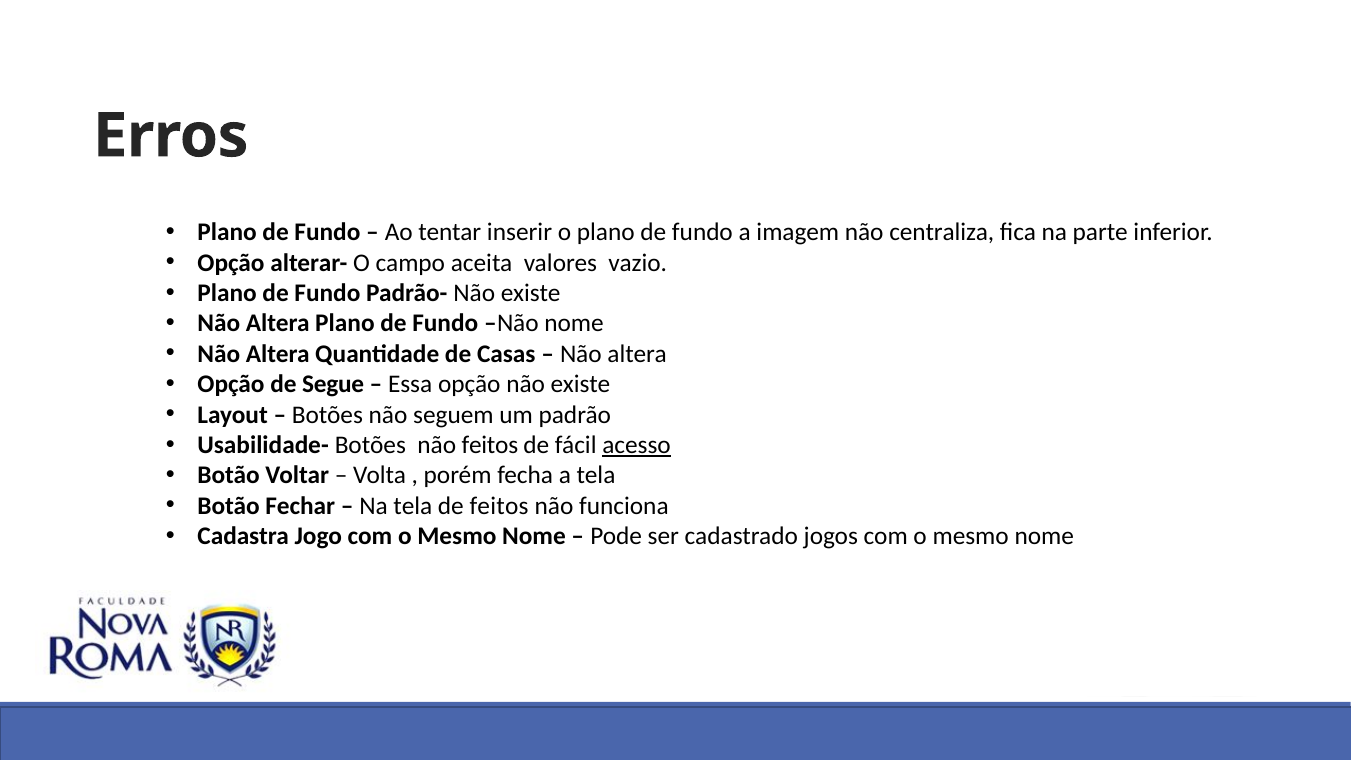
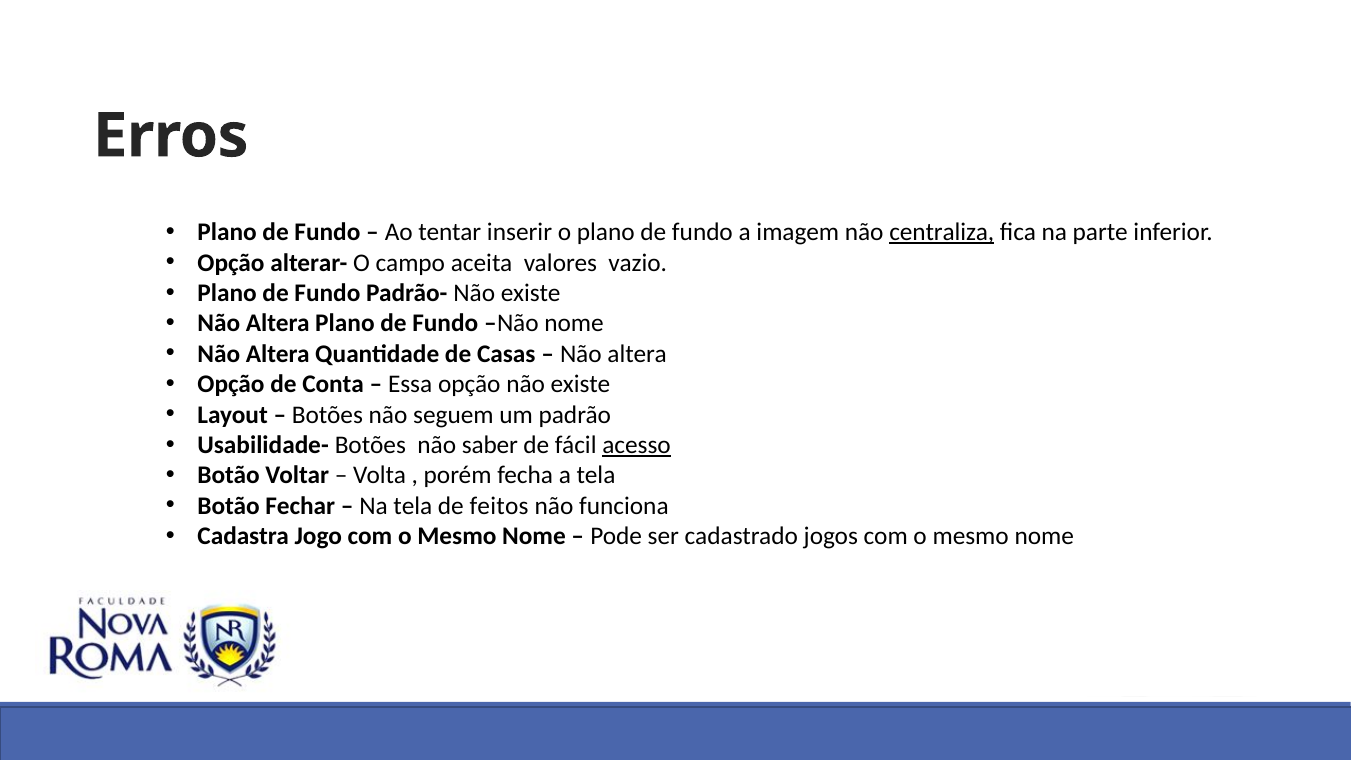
centraliza underline: none -> present (942, 232)
Segue: Segue -> Conta (333, 384)
não feitos: feitos -> saber (490, 445)
